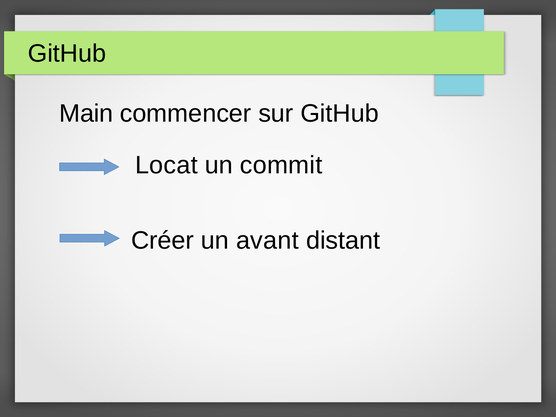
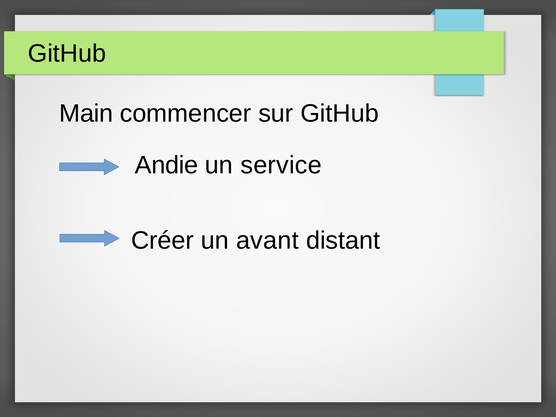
Locat: Locat -> Andie (167, 165)
commit: commit -> service (281, 165)
